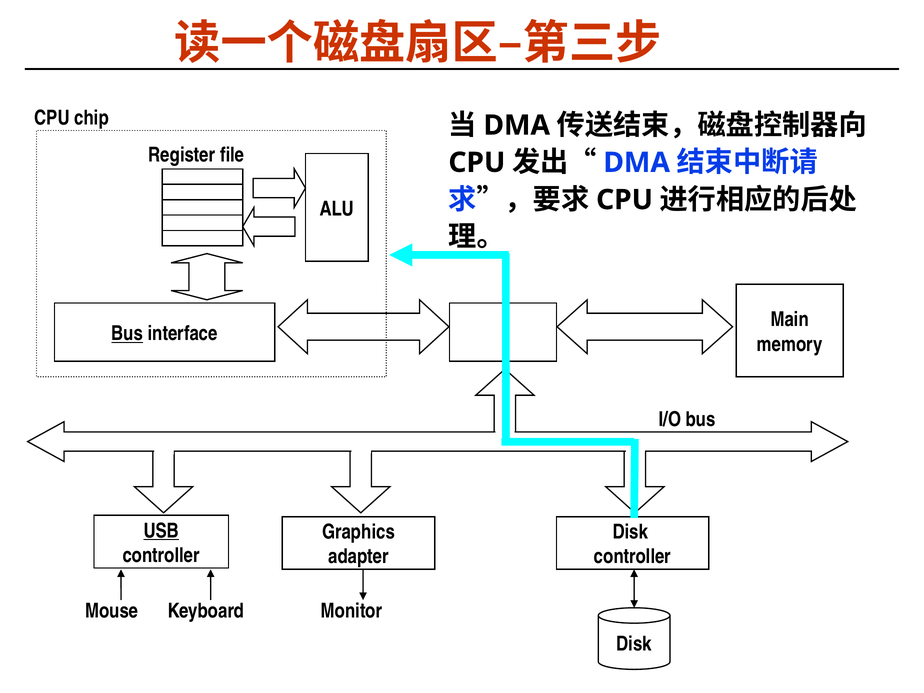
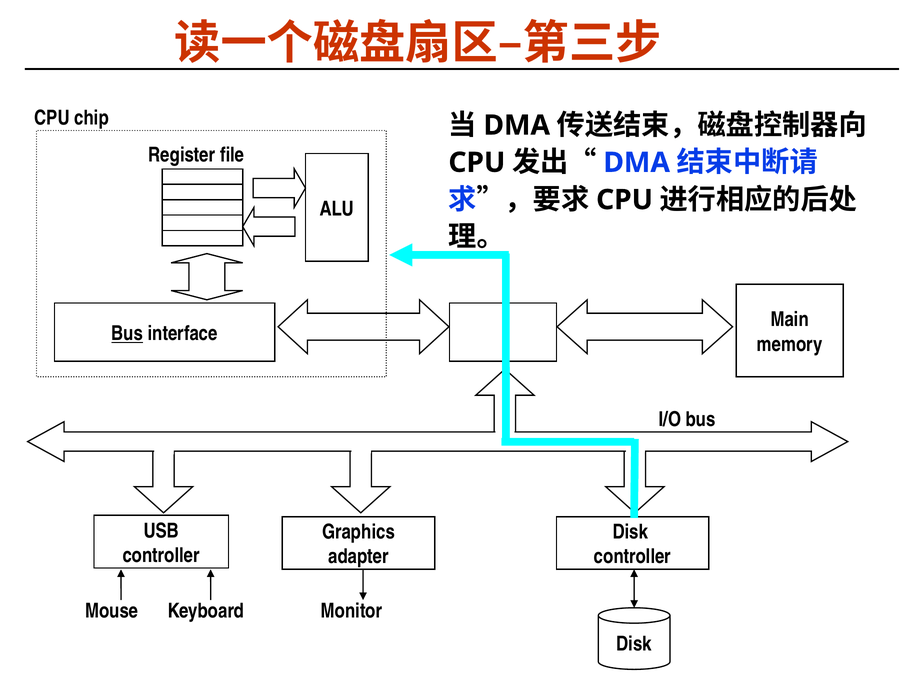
USB underline: present -> none (161, 531)
